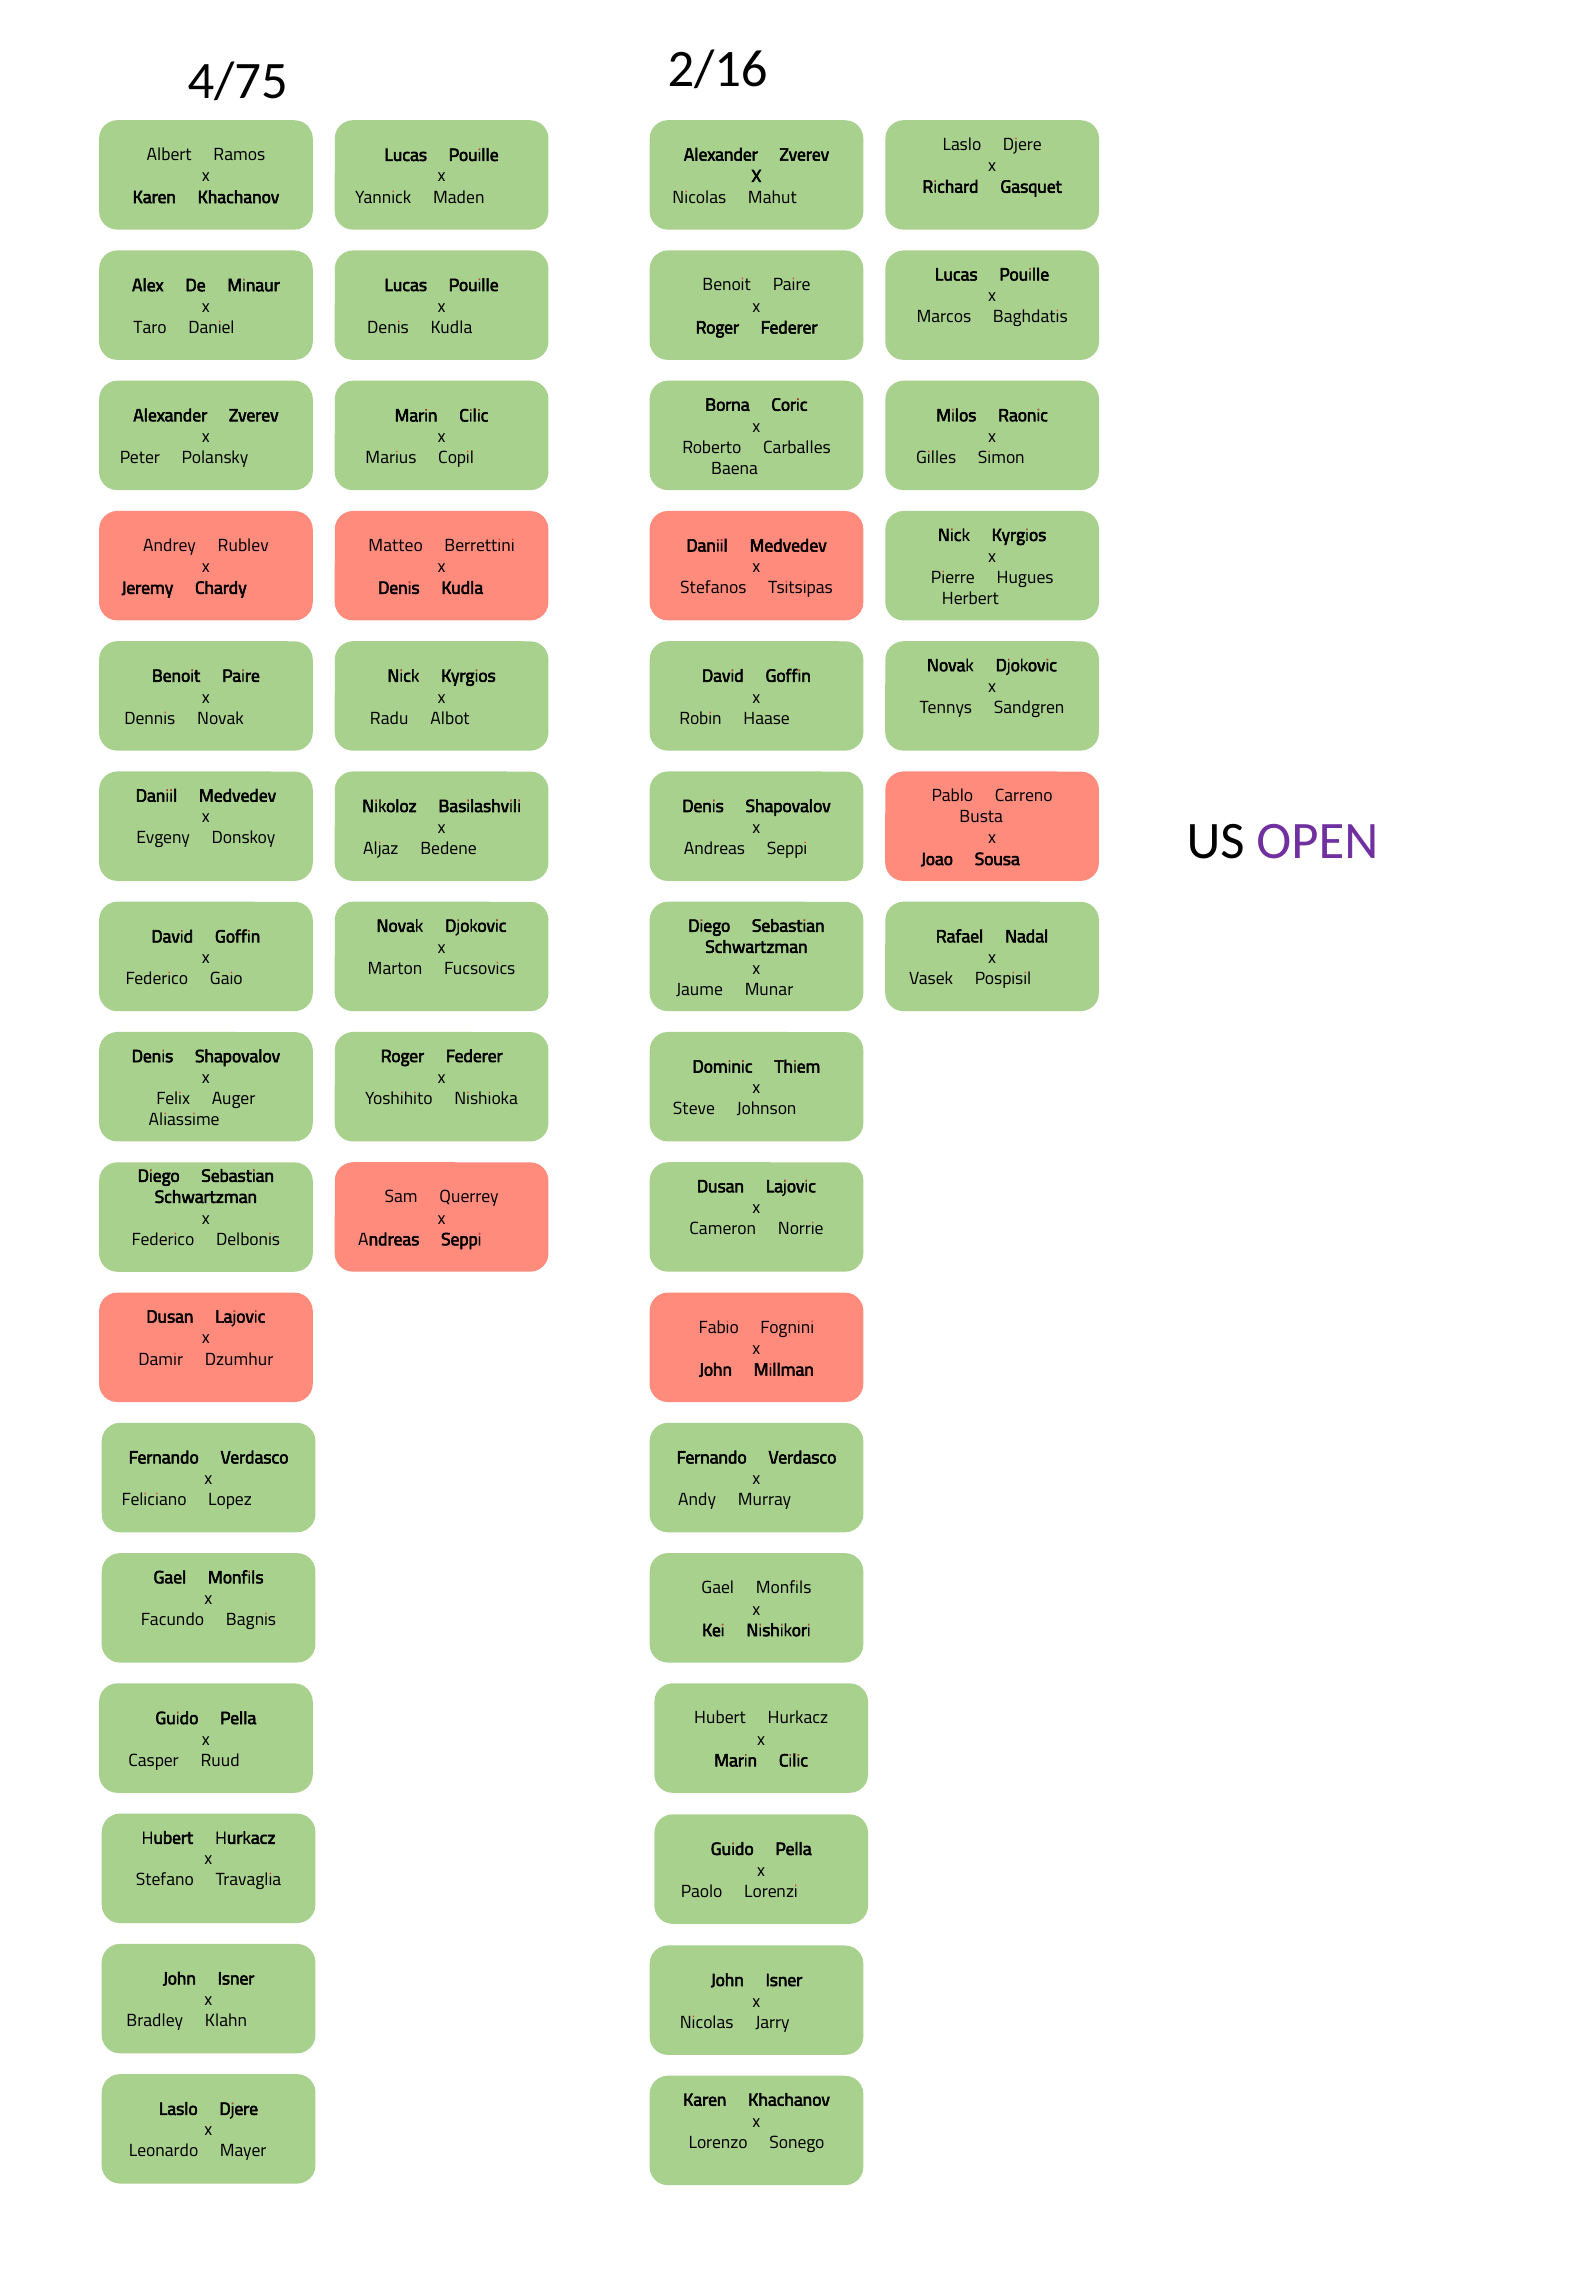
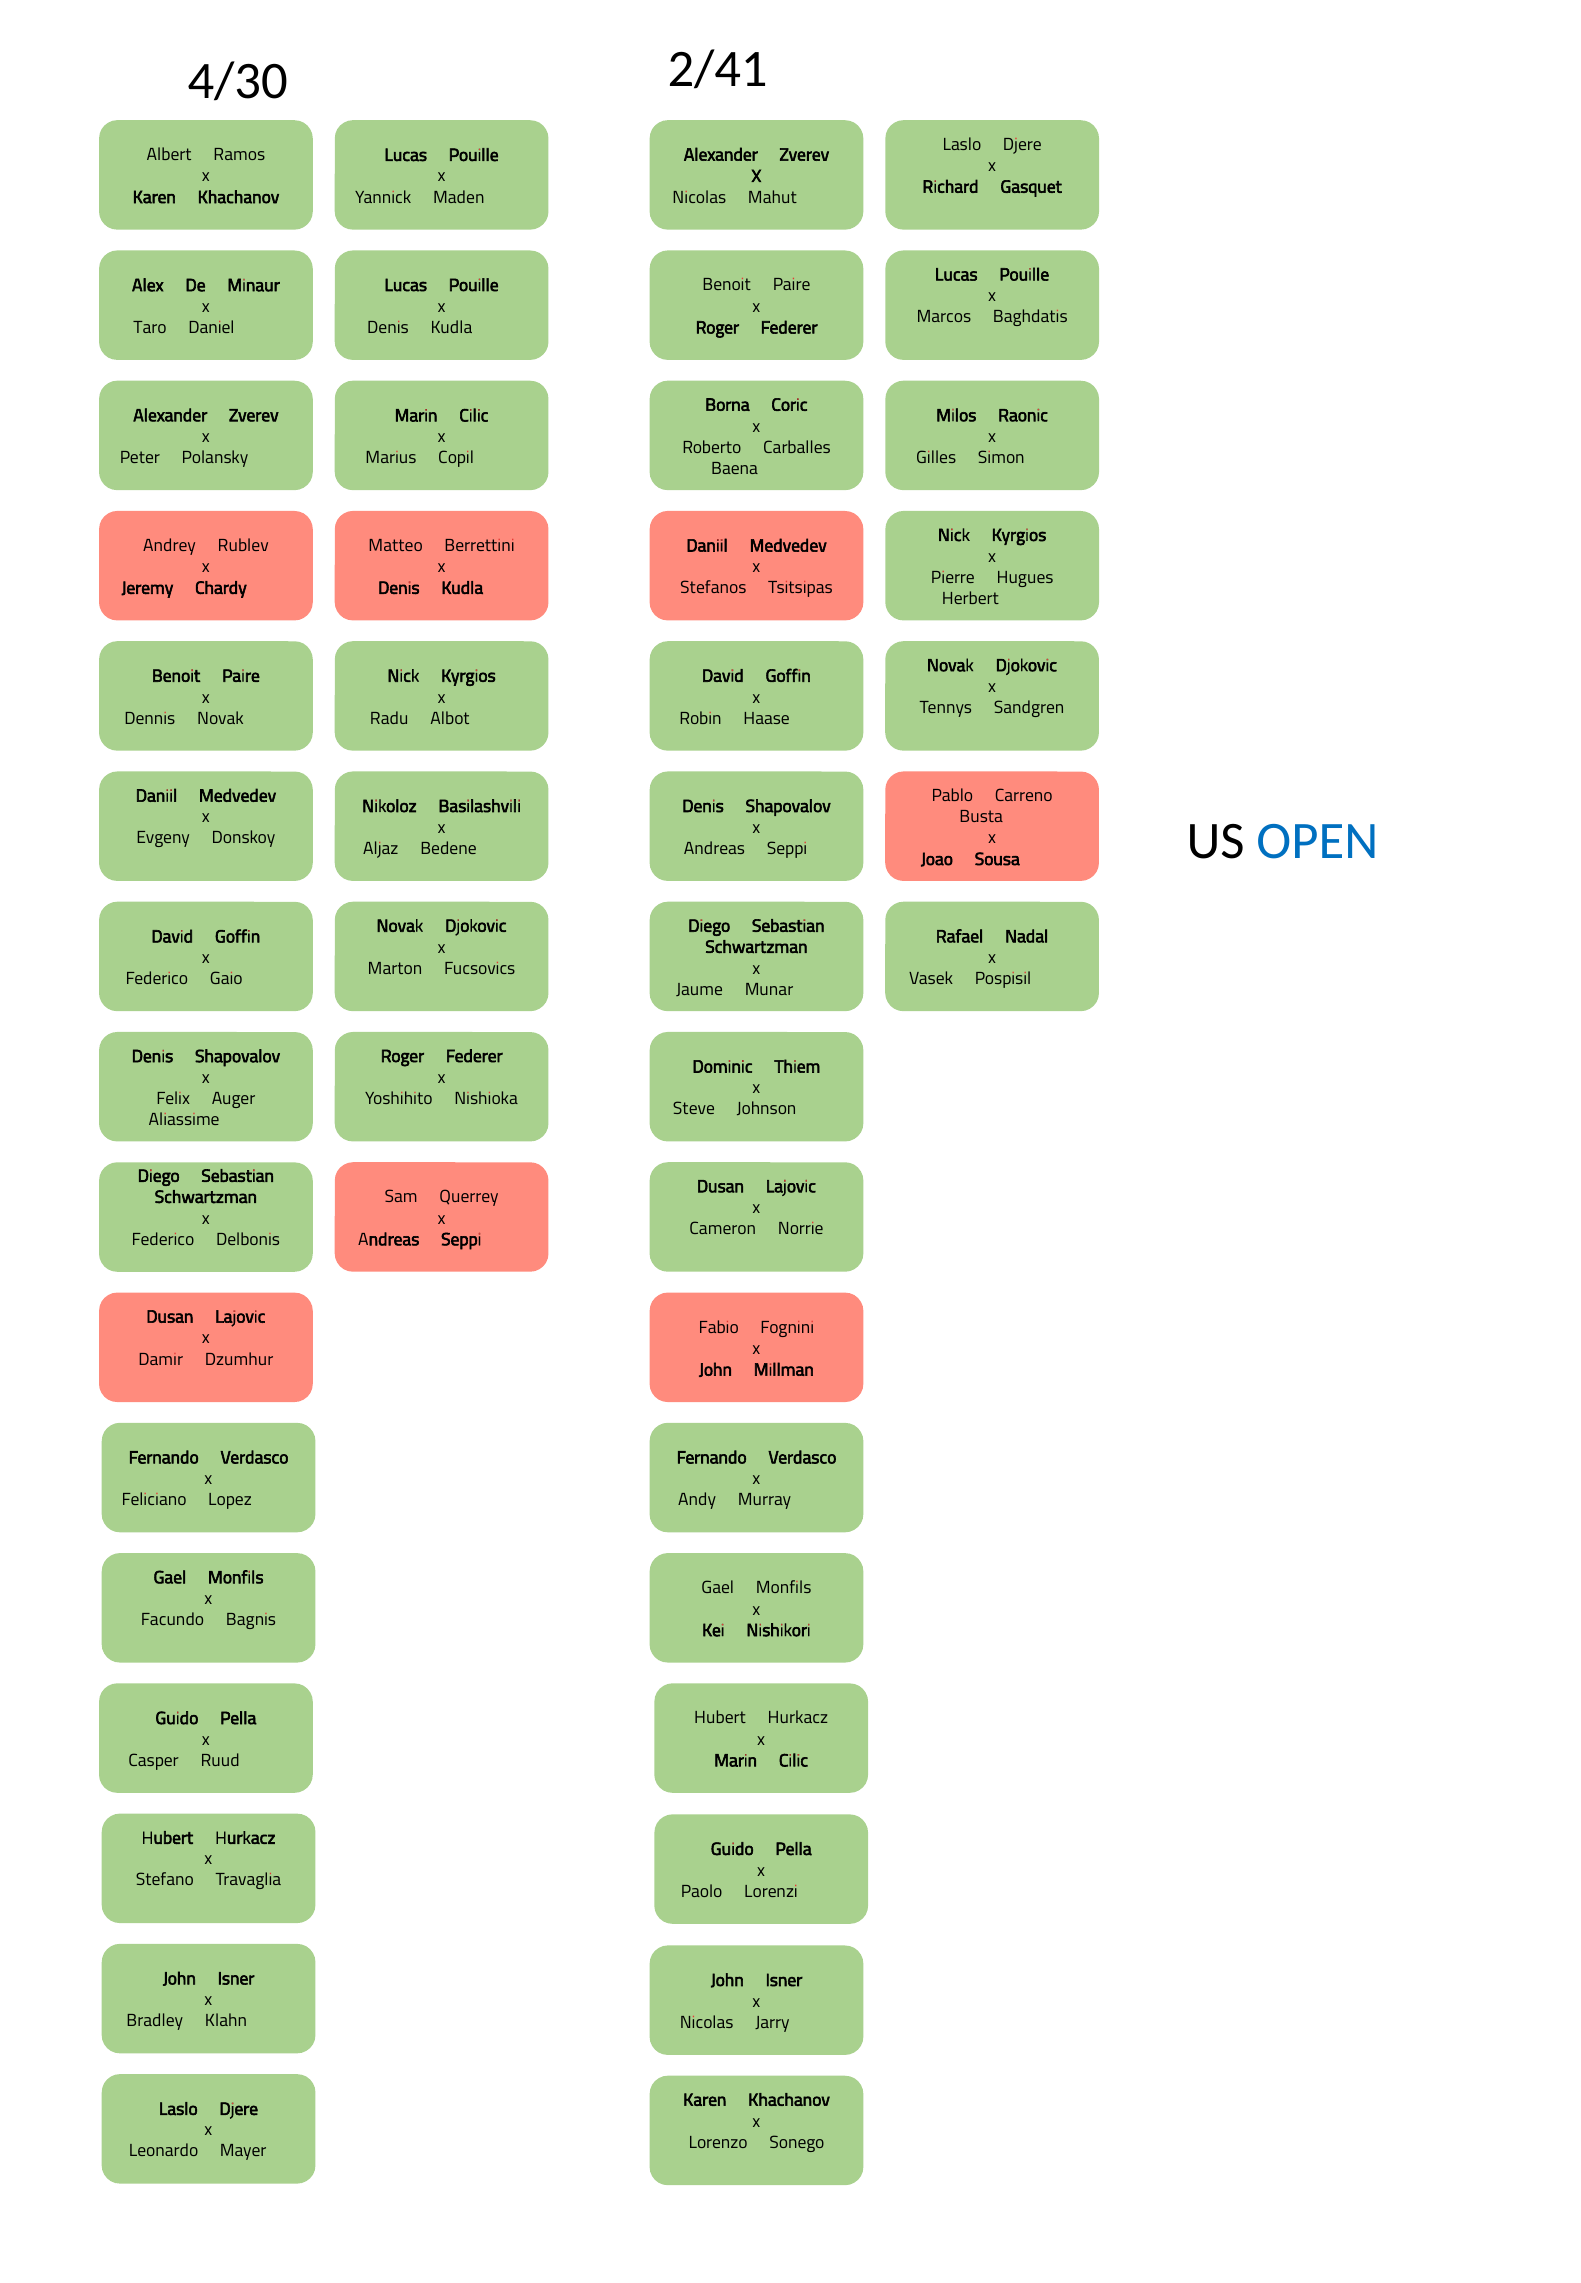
2/16: 2/16 -> 2/41 (718, 70)
4/75: 4/75 -> 4/30 (238, 81)
OPEN colour: purple -> blue (1317, 842)
